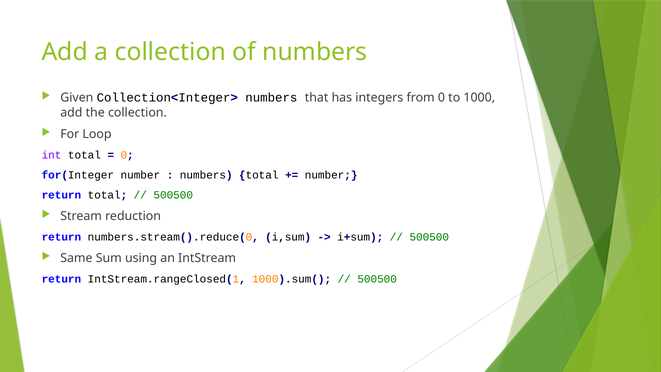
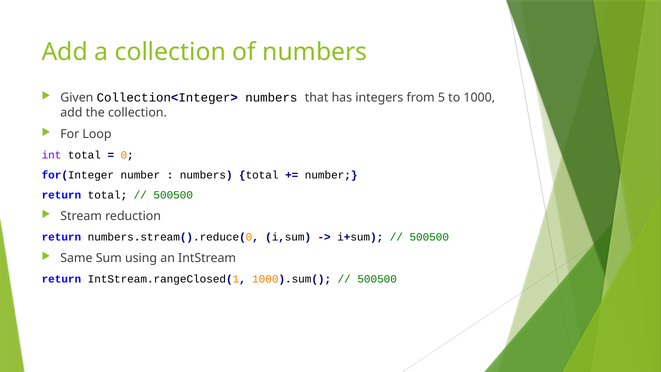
from 0: 0 -> 5 (442, 98)
